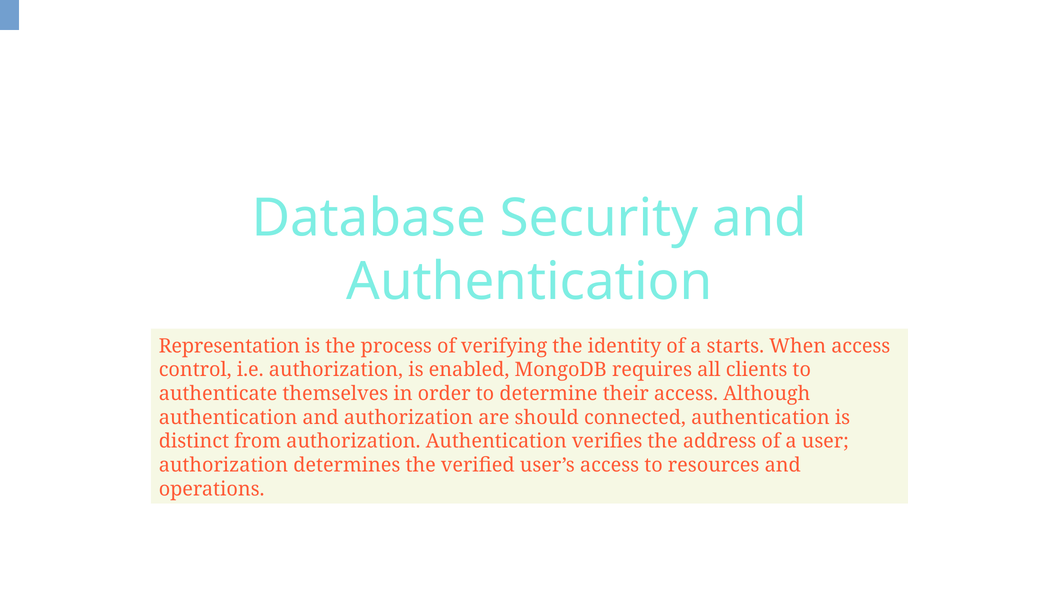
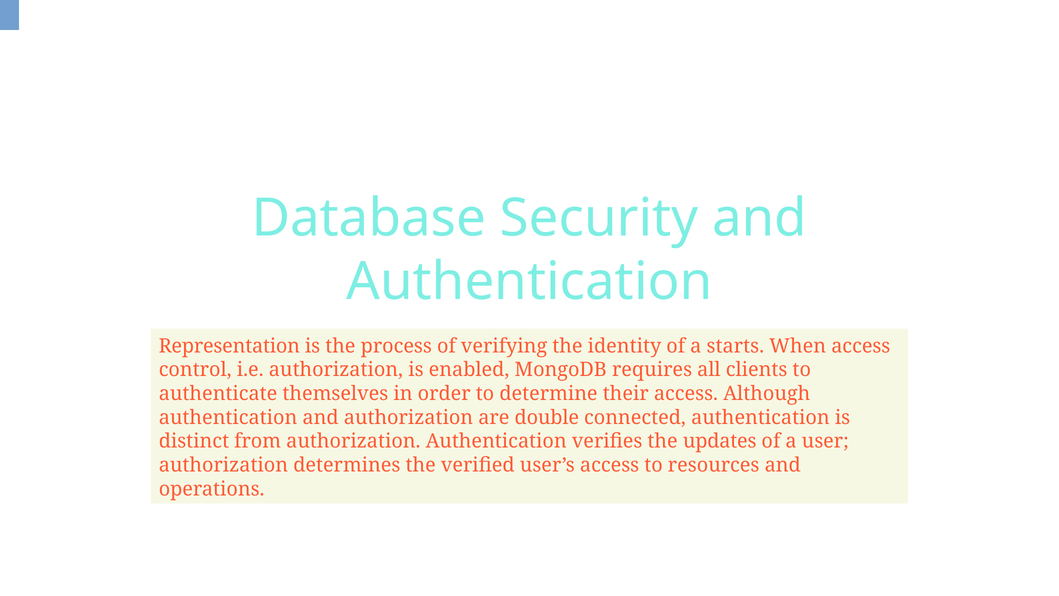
should: should -> double (547, 417)
address: address -> updates (720, 441)
